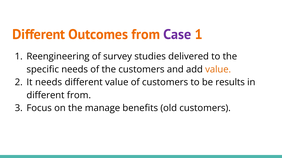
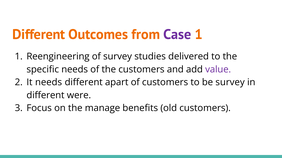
value colour: orange -> purple (218, 70)
different value: value -> apart (117, 83)
be results: results -> survey (230, 83)
different from: from -> were (79, 96)
